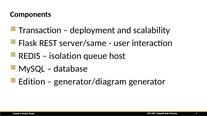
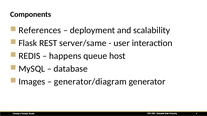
Transaction: Transaction -> References (40, 30)
isolation: isolation -> happens (65, 56)
Edition: Edition -> Images (32, 82)
